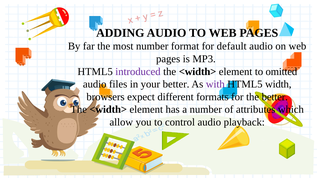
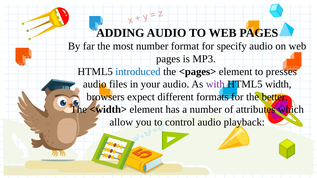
default: default -> specify (232, 46)
introduced colour: purple -> blue (138, 72)
<width>: <width> -> <pages> (198, 72)
omitted: omitted -> presses (281, 72)
your better: better -> audio (176, 84)
